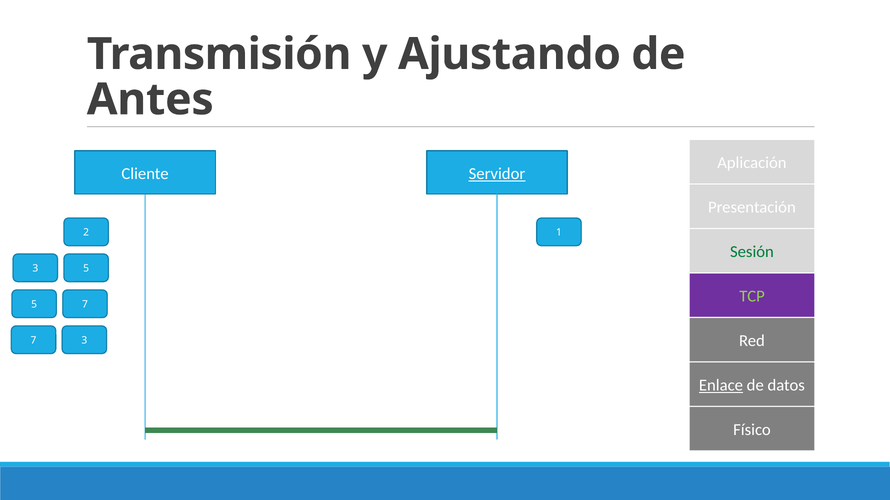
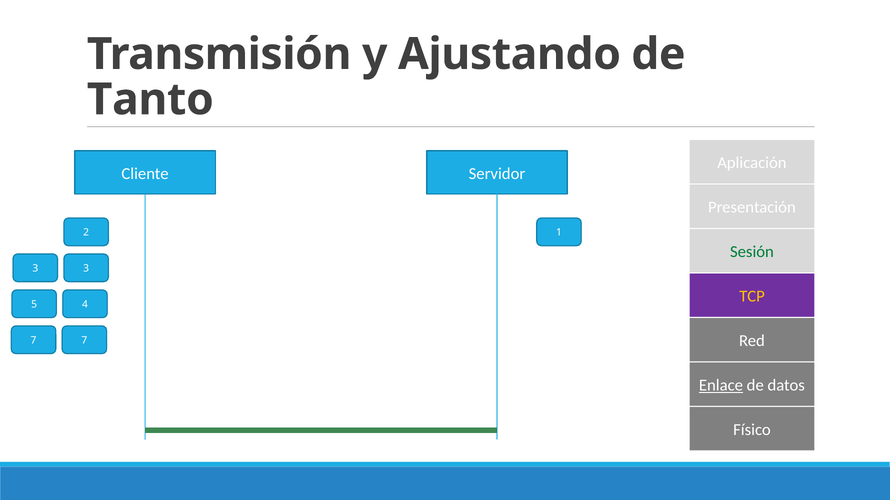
Antes: Antes -> Tanto (150, 100)
Servidor underline: present -> none (497, 174)
3 5: 5 -> 3 (86, 269)
TCP colour: light green -> yellow (752, 297)
5 7: 7 -> 4 (85, 305)
7 3: 3 -> 7 (84, 341)
